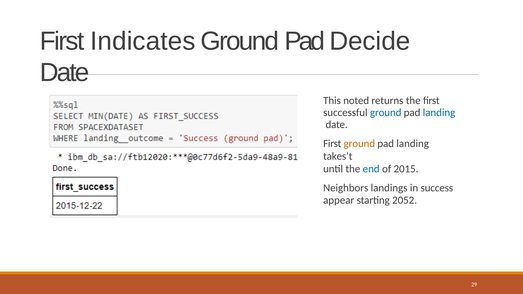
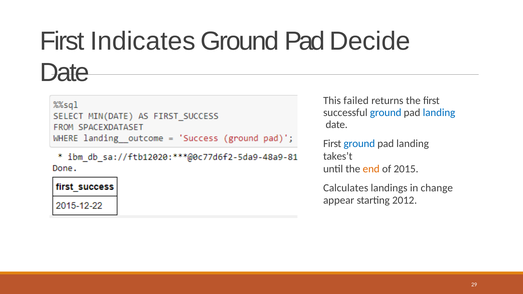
noted: noted -> failed (356, 101)
ground colour: orange -> blue (359, 144)
end colour: blue -> orange (371, 169)
Neighbors: Neighbors -> Calculates (346, 188)
success: success -> change (437, 188)
2052: 2052 -> 2012 (405, 201)
